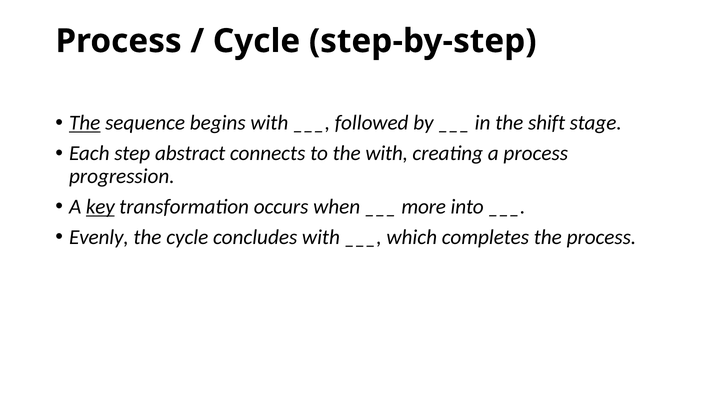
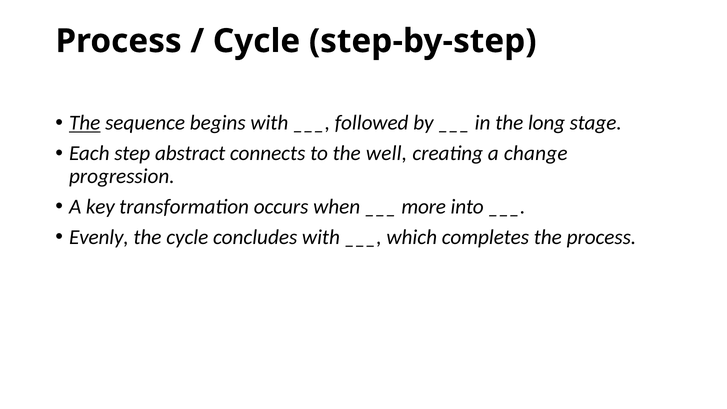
shift: shift -> long (547, 123)
the with: with -> well (386, 153)
a process: process -> change (536, 153)
key underline: present -> none (100, 207)
